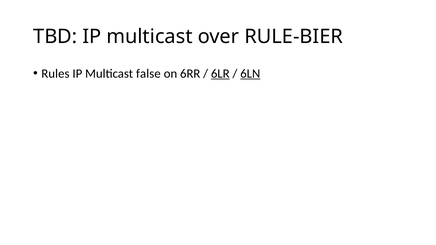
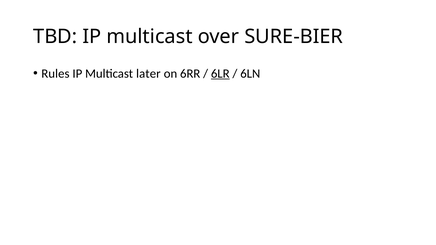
RULE-BIER: RULE-BIER -> SURE-BIER (294, 37)
false: false -> later (148, 74)
6LN underline: present -> none (250, 74)
